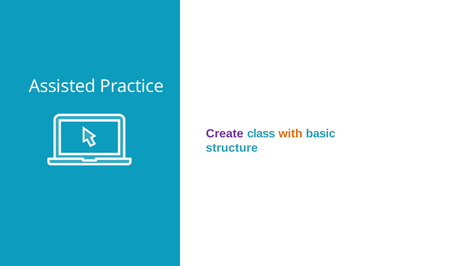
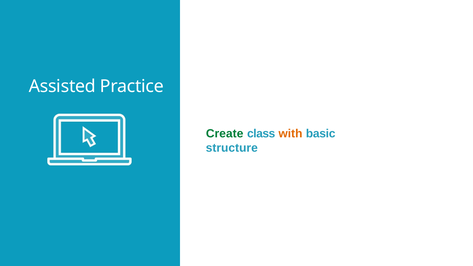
Create colour: purple -> green (225, 134)
